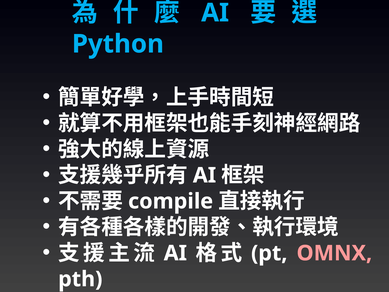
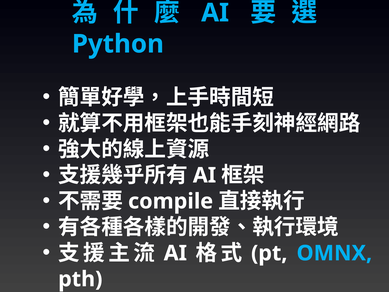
OMNX colour: pink -> light blue (334, 253)
